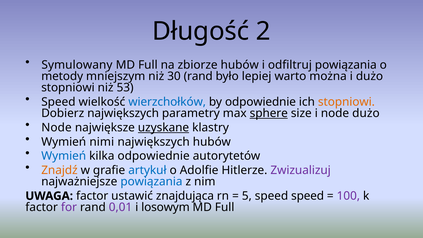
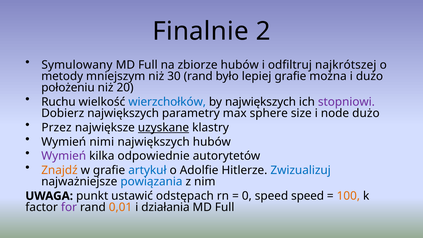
Długość: Długość -> Finalnie (201, 31)
odfiltruj powiązania: powiązania -> najkrótszej (346, 65)
lepiej warto: warto -> grafie (290, 76)
stopniowi: stopniowi -> położeniu (68, 88)
53: 53 -> 20 (125, 88)
Speed: Speed -> Ruchu (58, 102)
by odpowiednie: odpowiednie -> największych (260, 102)
stopniowi colour: orange -> purple (346, 102)
sphere underline: present -> none (269, 113)
Node: Node -> Przez (57, 127)
Wymień colour: blue -> purple (64, 156)
Zwizualizuj colour: purple -> blue (301, 170)
UWAGA factor: factor -> punkt (92, 196)
znajdująca: znajdująca -> odstępach (185, 196)
5: 5 -> 0 (247, 196)
100 colour: purple -> orange (348, 196)
0,01 colour: purple -> orange (120, 207)
losowym: losowym -> działania (165, 207)
